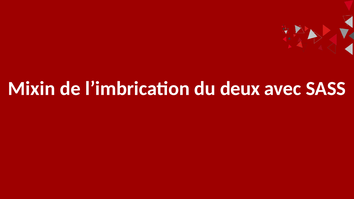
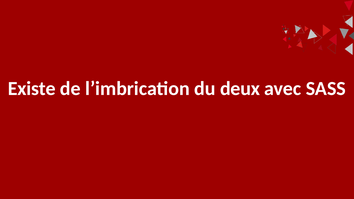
Mixin: Mixin -> Existe (32, 89)
